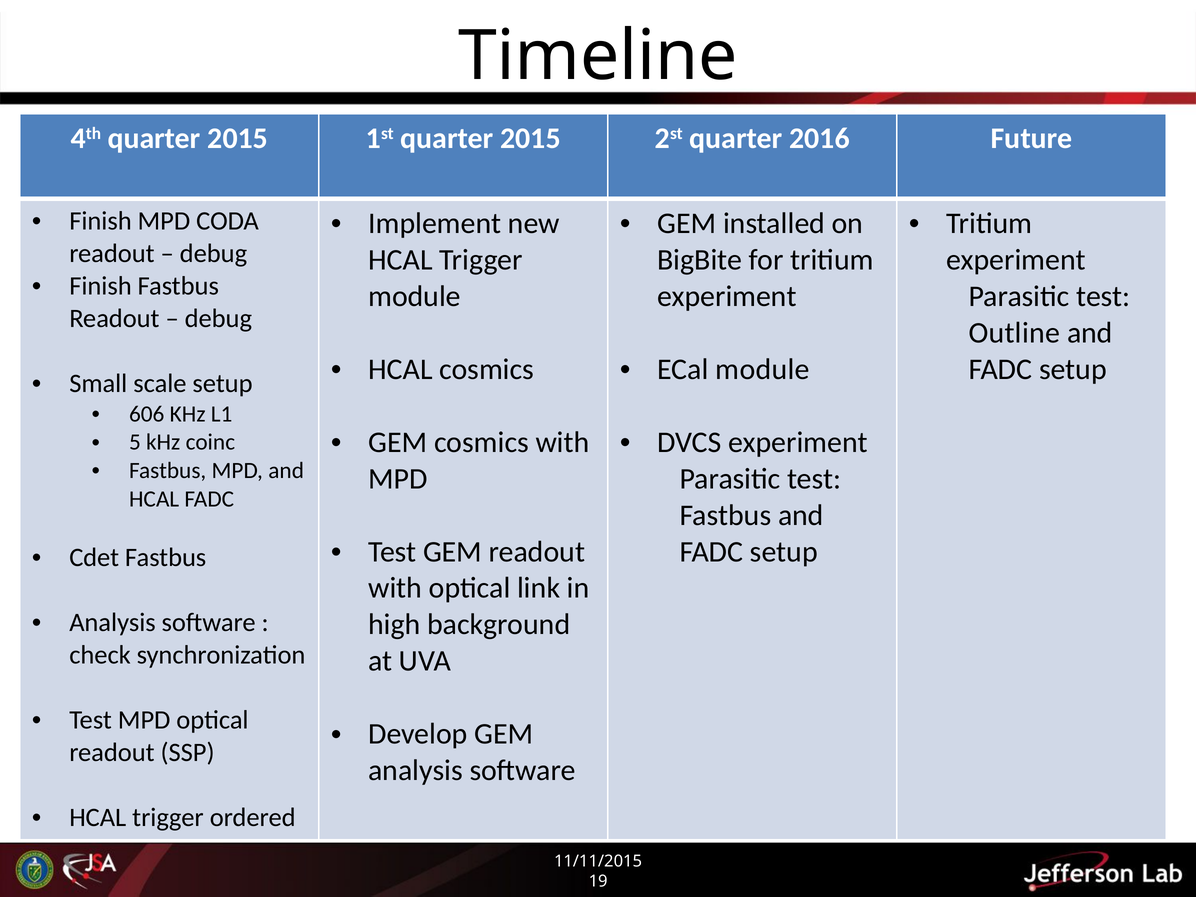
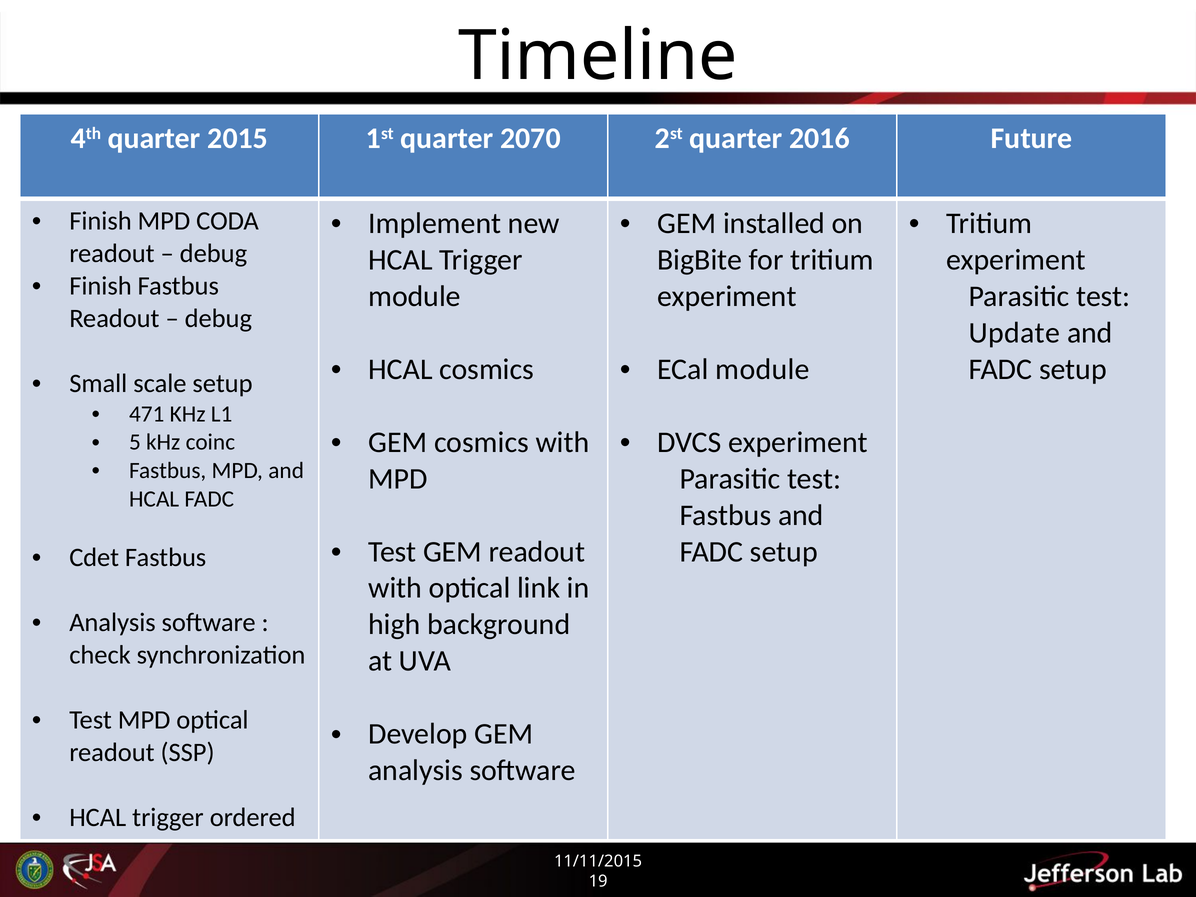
1st quarter 2015: 2015 -> 2070 (530, 138)
Outline: Outline -> Update (1014, 333)
606: 606 -> 471 (147, 414)
